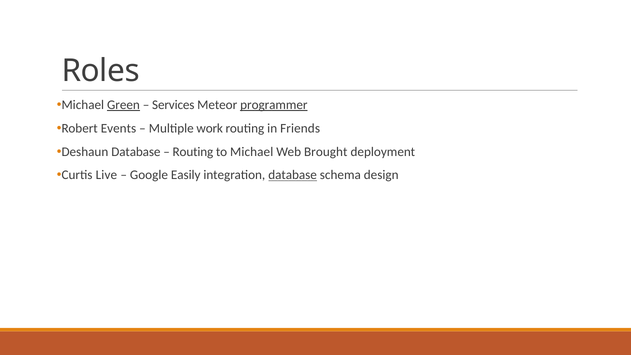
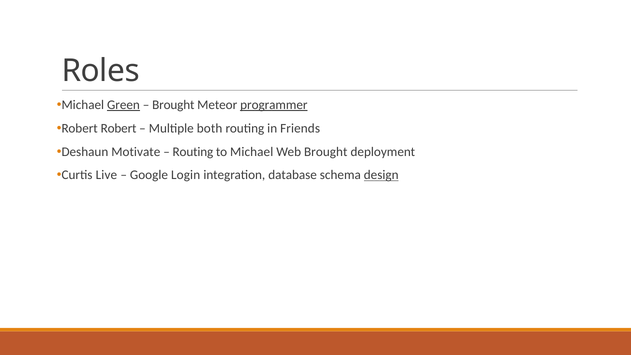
Services: Services -> Brought (173, 105)
Robert Events: Events -> Robert (119, 128)
work: work -> both (210, 128)
Deshaun Database: Database -> Motivate (136, 152)
Easily: Easily -> Login (186, 175)
database underline: present -> none (293, 175)
design underline: none -> present (381, 175)
